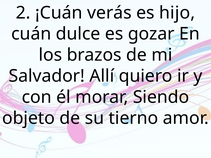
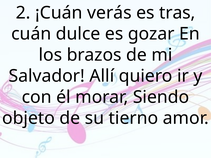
hijo: hijo -> tras (177, 13)
